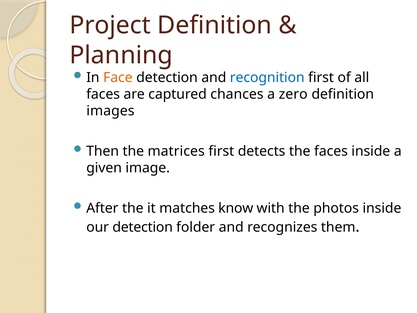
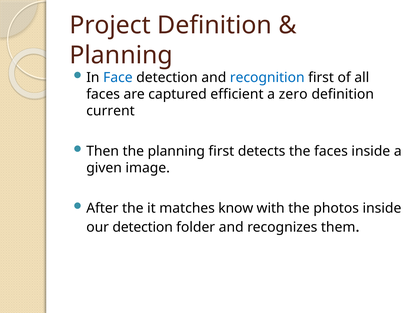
Face colour: orange -> blue (118, 77)
chances: chances -> efficient (237, 94)
images: images -> current (111, 111)
the matrices: matrices -> planning (176, 151)
